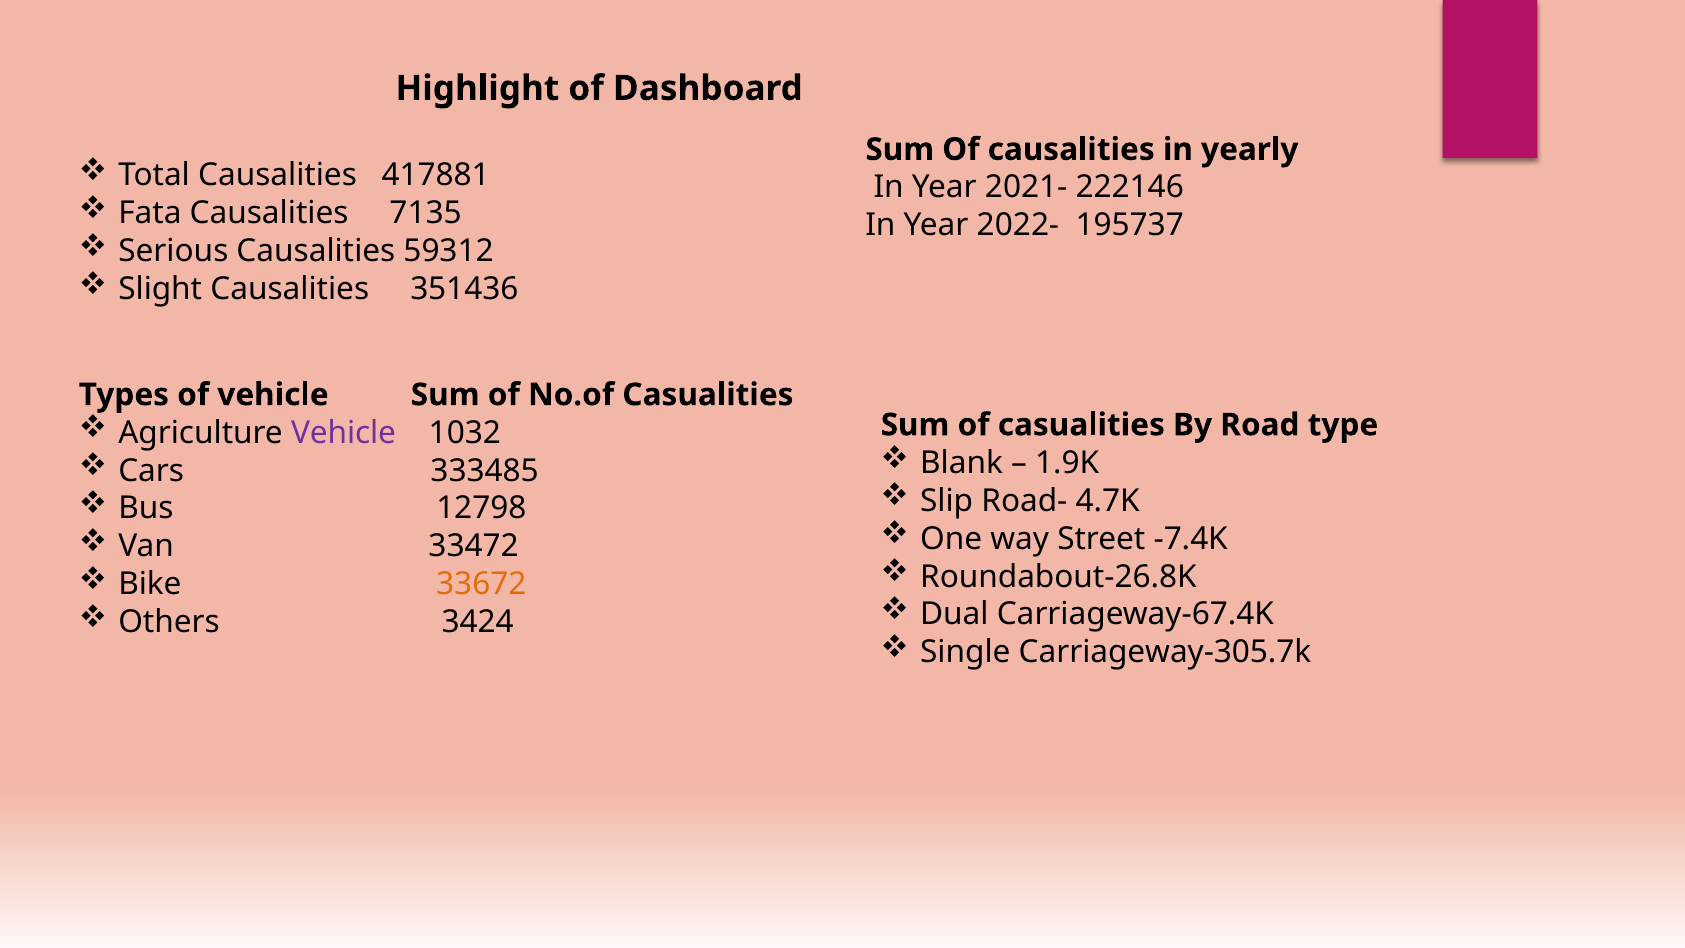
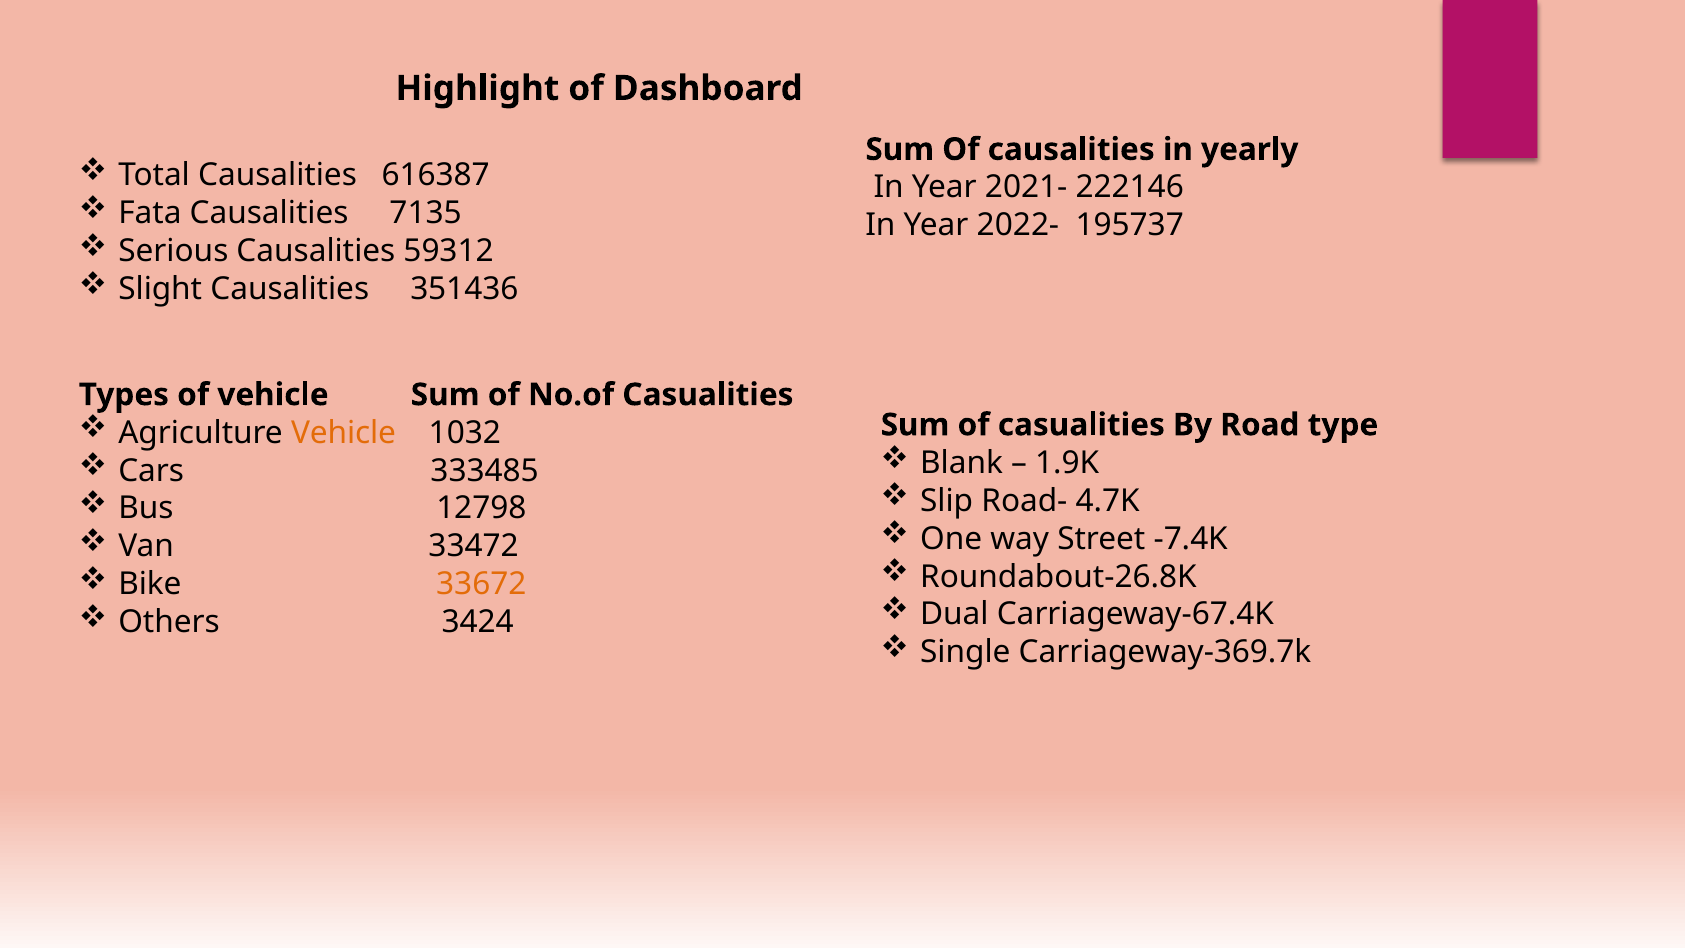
417881: 417881 -> 616387 (436, 175)
Vehicle colour: purple -> orange (344, 433)
Carriageway-305.7k: Carriageway-305.7k -> Carriageway-369.7k (1165, 652)
